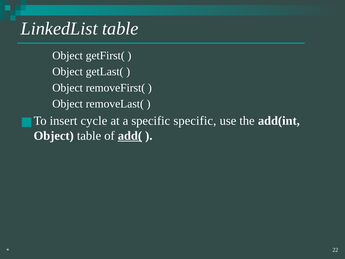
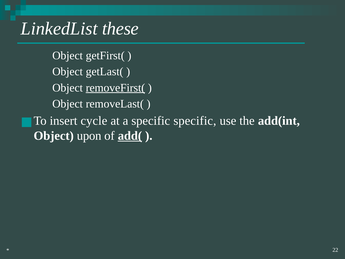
LinkedList table: table -> these (120, 29)
removeFirst( underline: none -> present (115, 88)
Object table: table -> upon (89, 136)
